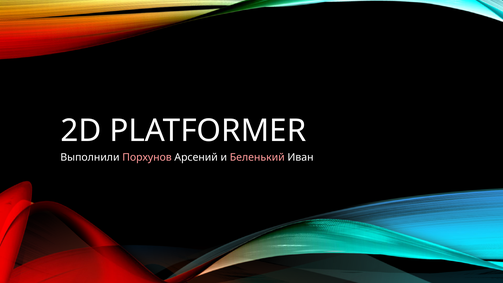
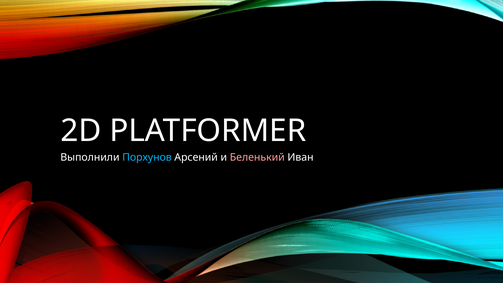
Порхунов colour: pink -> light blue (147, 157)
